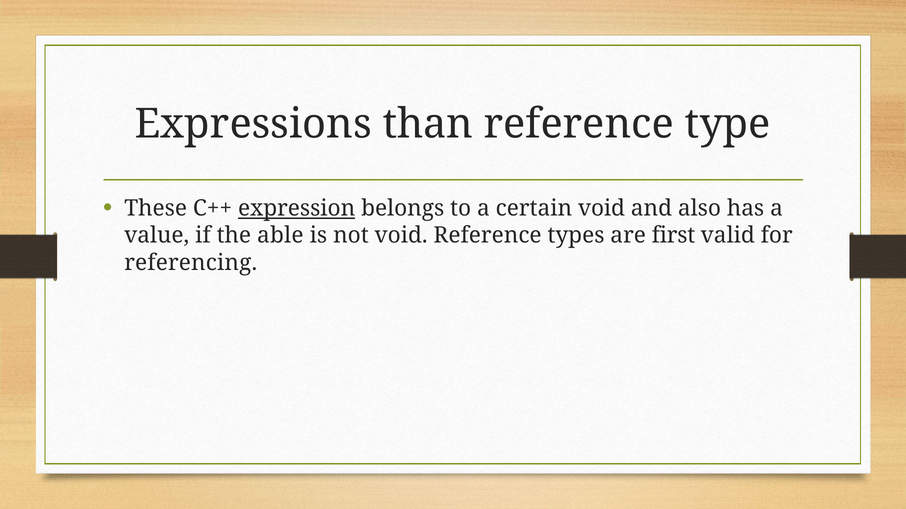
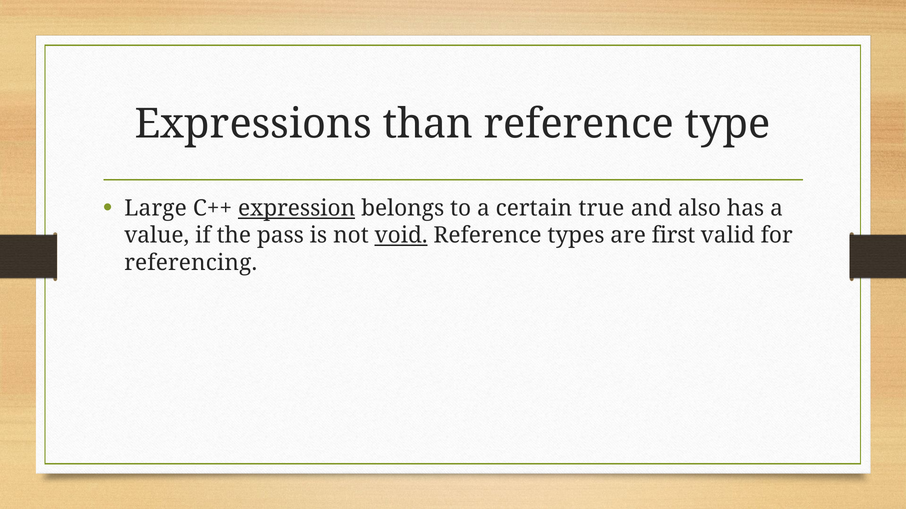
These: These -> Large (156, 209)
certain void: void -> true (601, 209)
able: able -> pass (280, 236)
void underline: none -> present (401, 236)
